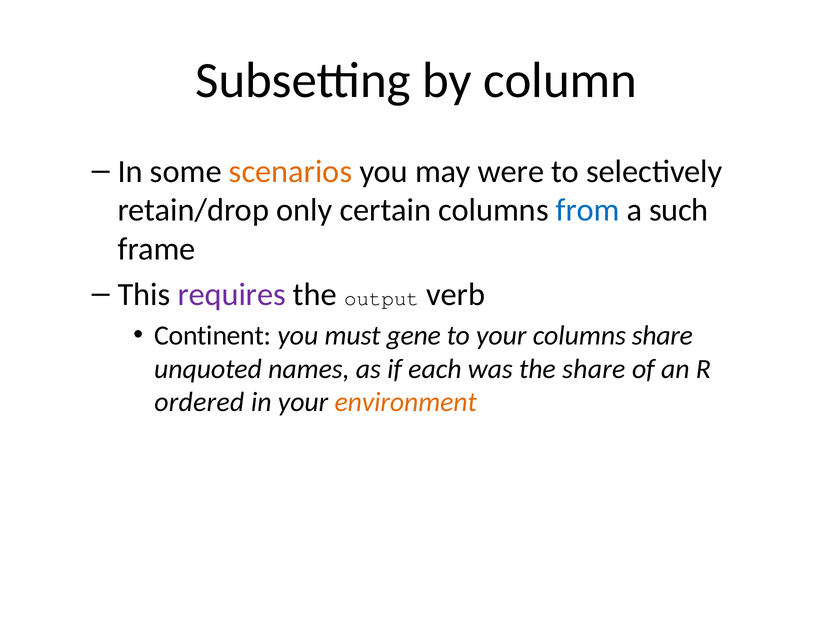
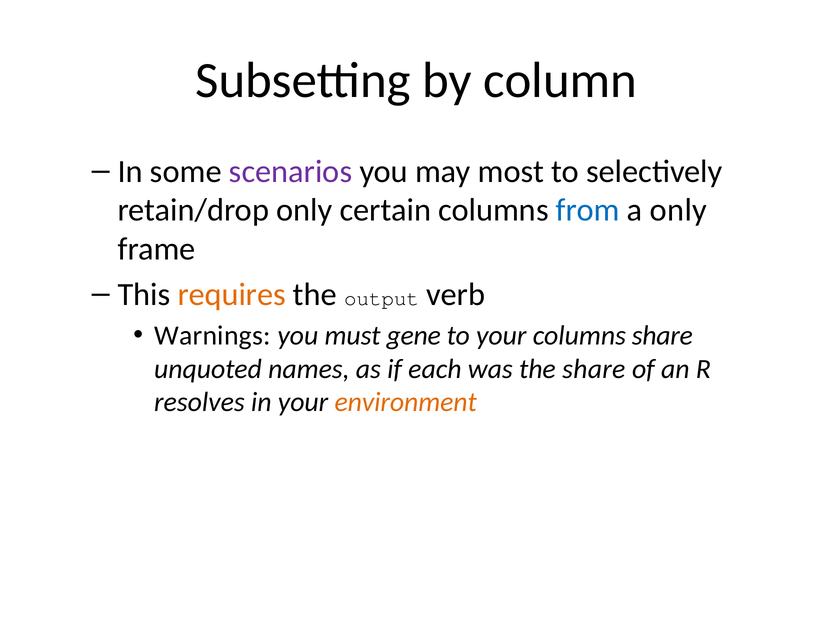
scenarios colour: orange -> purple (291, 172)
were: were -> most (511, 172)
a such: such -> only (678, 211)
requires colour: purple -> orange (232, 295)
Continent: Continent -> Warnings (212, 336)
ordered: ordered -> resolves (199, 403)
